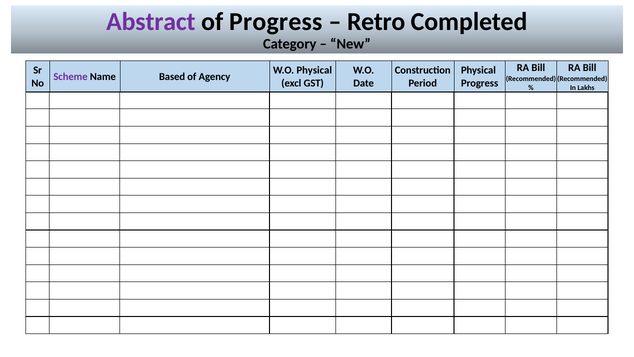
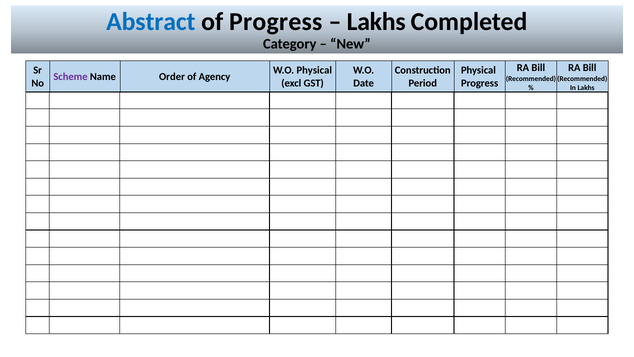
Abstract colour: purple -> blue (151, 22)
Retro: Retro -> Lakhs (376, 22)
Based: Based -> Order (172, 77)
